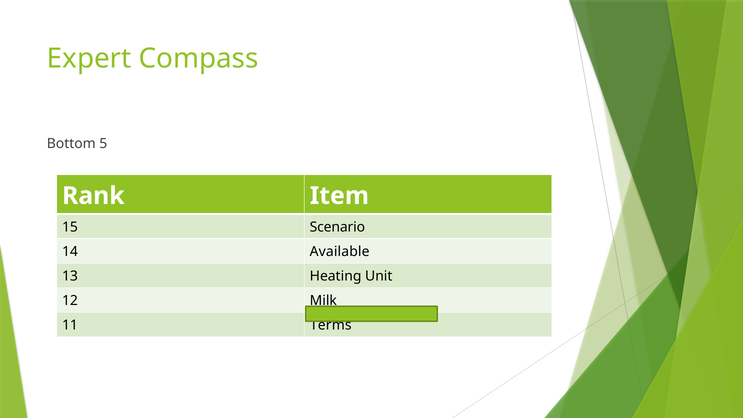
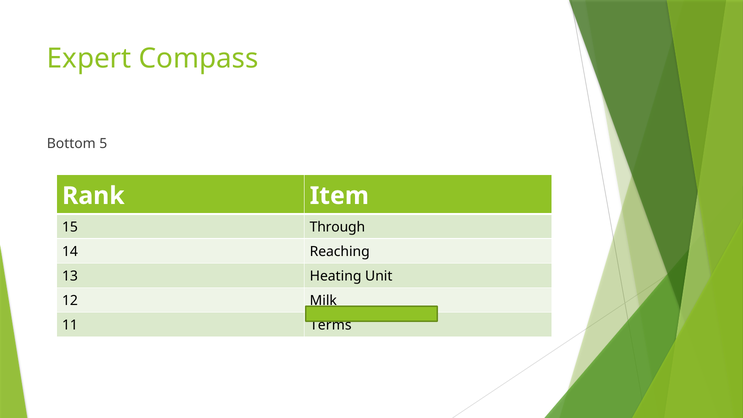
Scenario: Scenario -> Through (337, 227)
Available: Available -> Reaching (340, 252)
